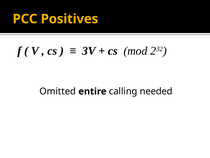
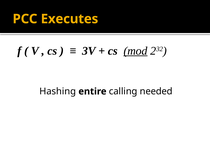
Positives: Positives -> Executes (69, 19)
mod underline: none -> present (135, 51)
Omitted: Omitted -> Hashing (58, 91)
